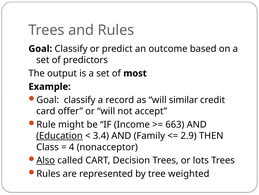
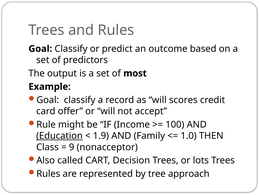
similar: similar -> scores (183, 100)
663: 663 -> 100 (175, 124)
3.4: 3.4 -> 1.9 (101, 135)
2.9: 2.9 -> 1.0 (189, 135)
4: 4 -> 9 (72, 147)
Also underline: present -> none (46, 160)
weighted: weighted -> approach (189, 173)
